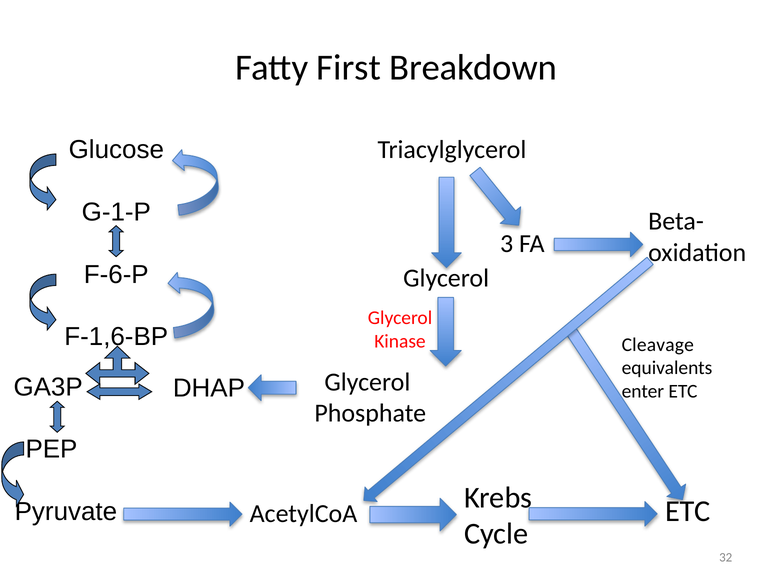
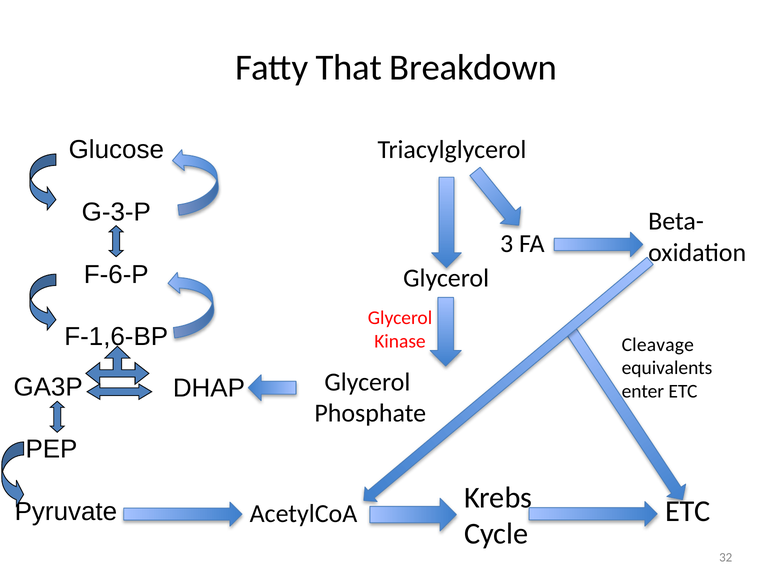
First: First -> That (349, 67)
G-1-P: G-1-P -> G-3-P (116, 212)
